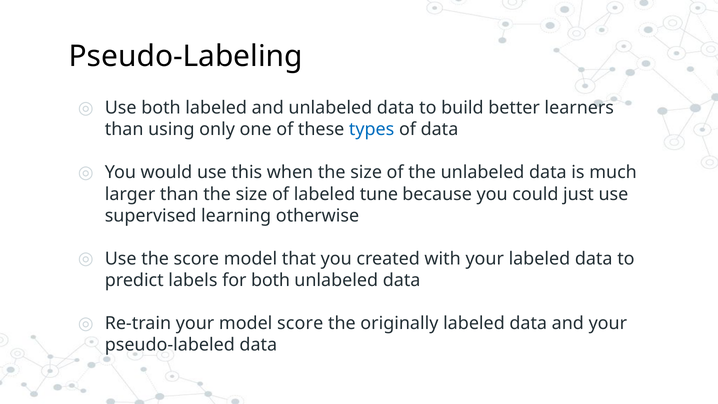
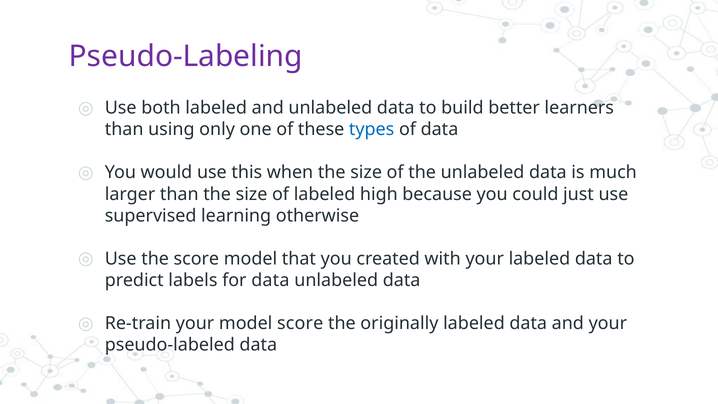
Pseudo-Labeling colour: black -> purple (186, 56)
tune: tune -> high (379, 194)
for both: both -> data (270, 280)
